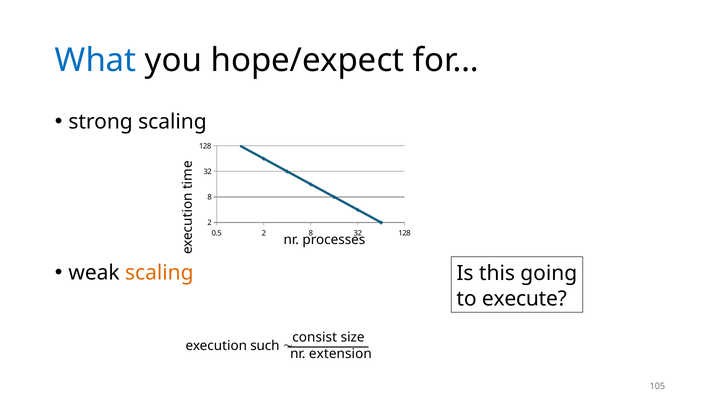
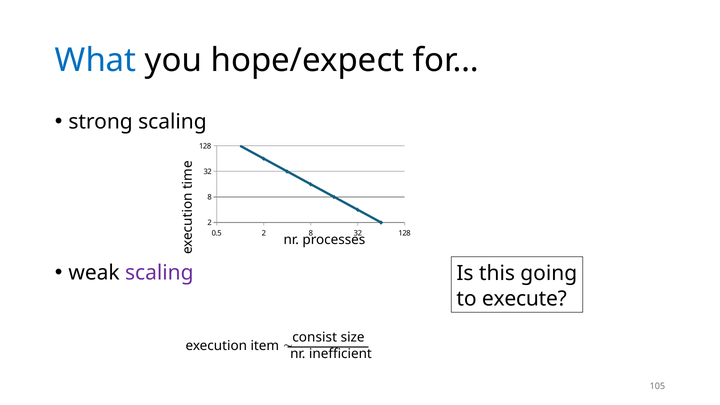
scaling colour: orange -> purple (159, 273)
such: such -> item (265, 346)
extension: extension -> inefficient (340, 354)
